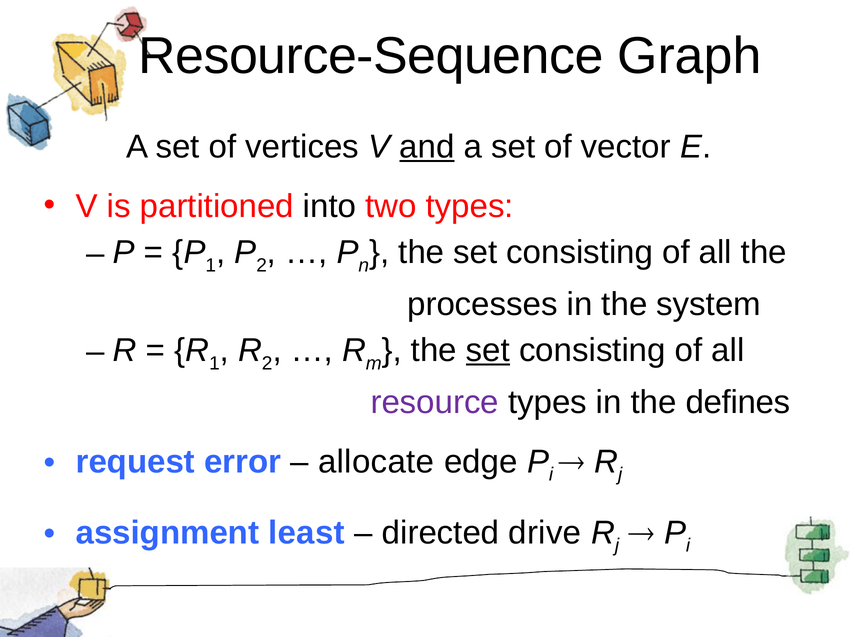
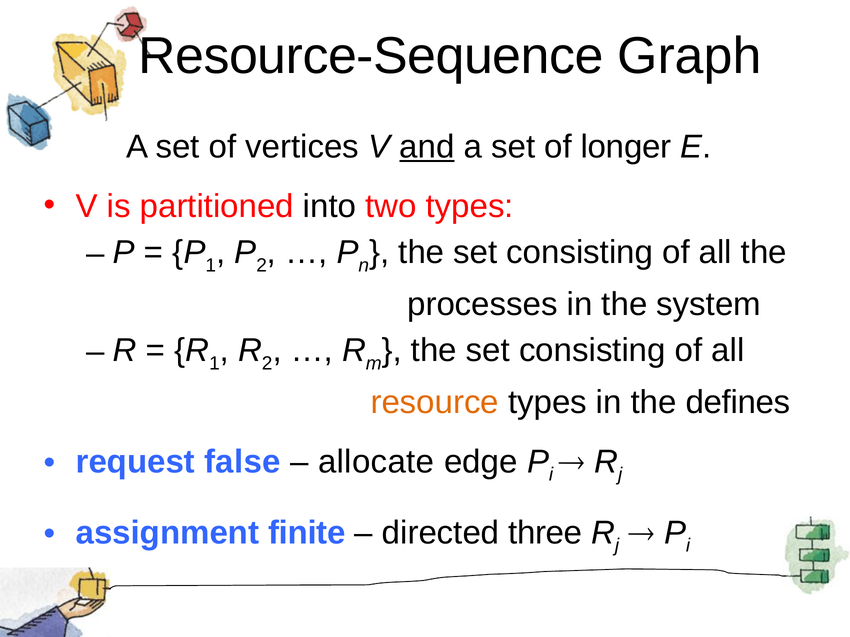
vector: vector -> longer (626, 147)
set underline: present -> none (488, 351)
resource colour: purple -> orange (435, 402)
error: error -> false (242, 462)
least: least -> finite (307, 533)
drive: drive -> three (545, 533)
